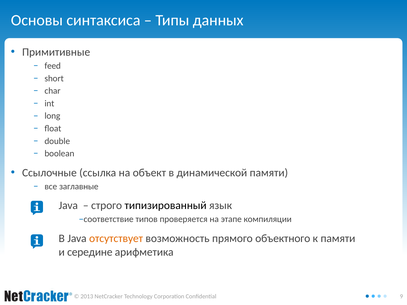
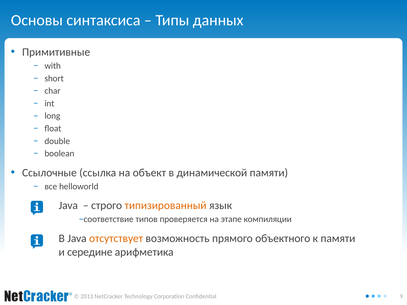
feed: feed -> with (53, 66)
заглавные: заглавные -> helloworld (79, 187)
типизированный colour: black -> orange (166, 206)
